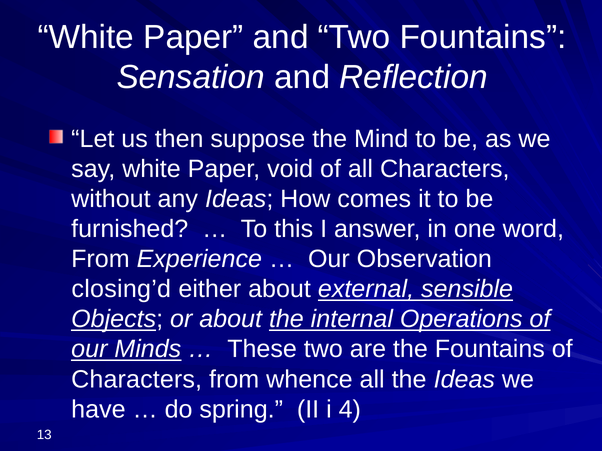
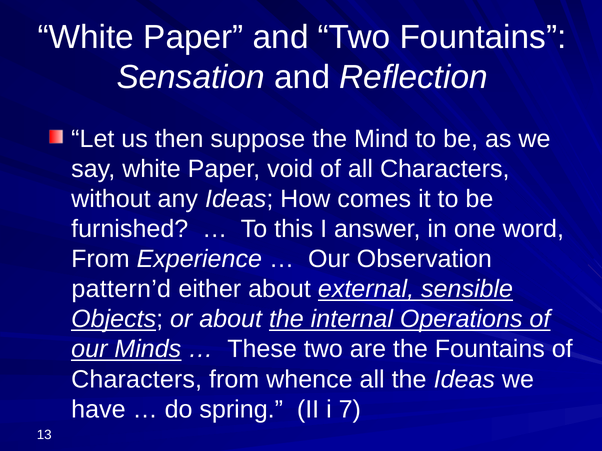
closing’d: closing’d -> pattern’d (121, 289)
4: 4 -> 7 (350, 410)
